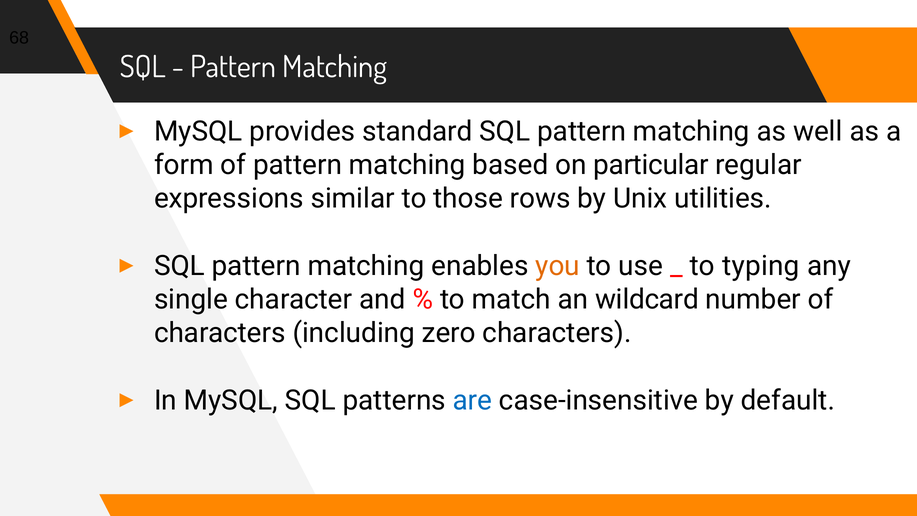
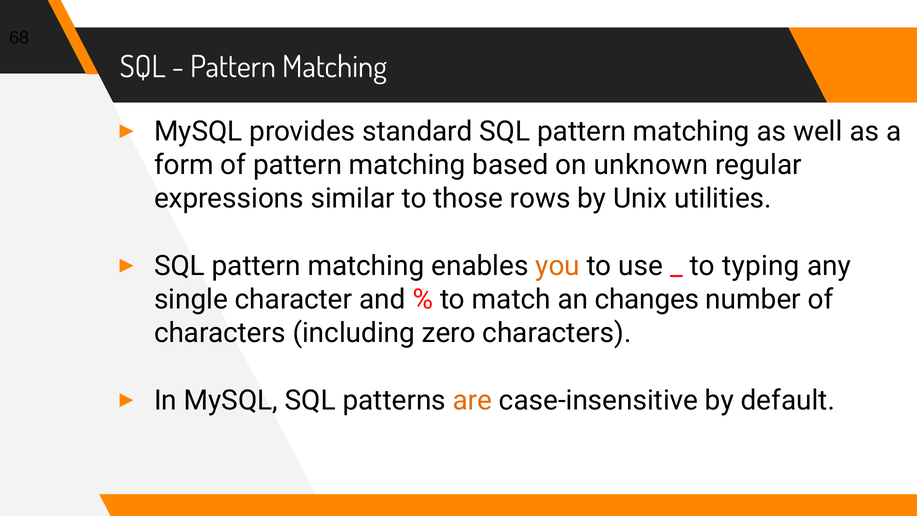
particular: particular -> unknown (651, 165)
wildcard: wildcard -> changes (647, 299)
are colour: blue -> orange (473, 400)
